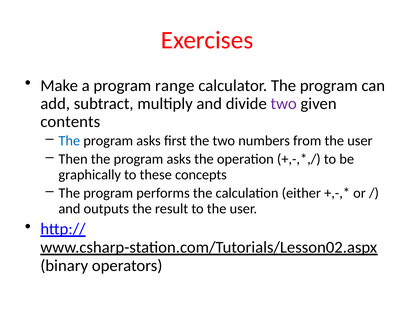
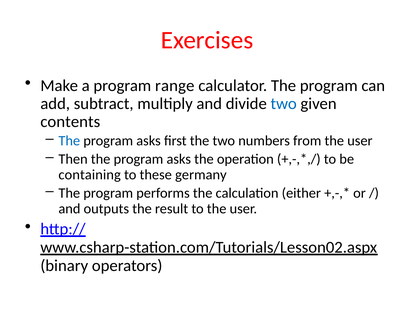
two colour: purple -> blue (284, 104)
graphically: graphically -> containing (90, 175)
concepts: concepts -> germany (201, 175)
